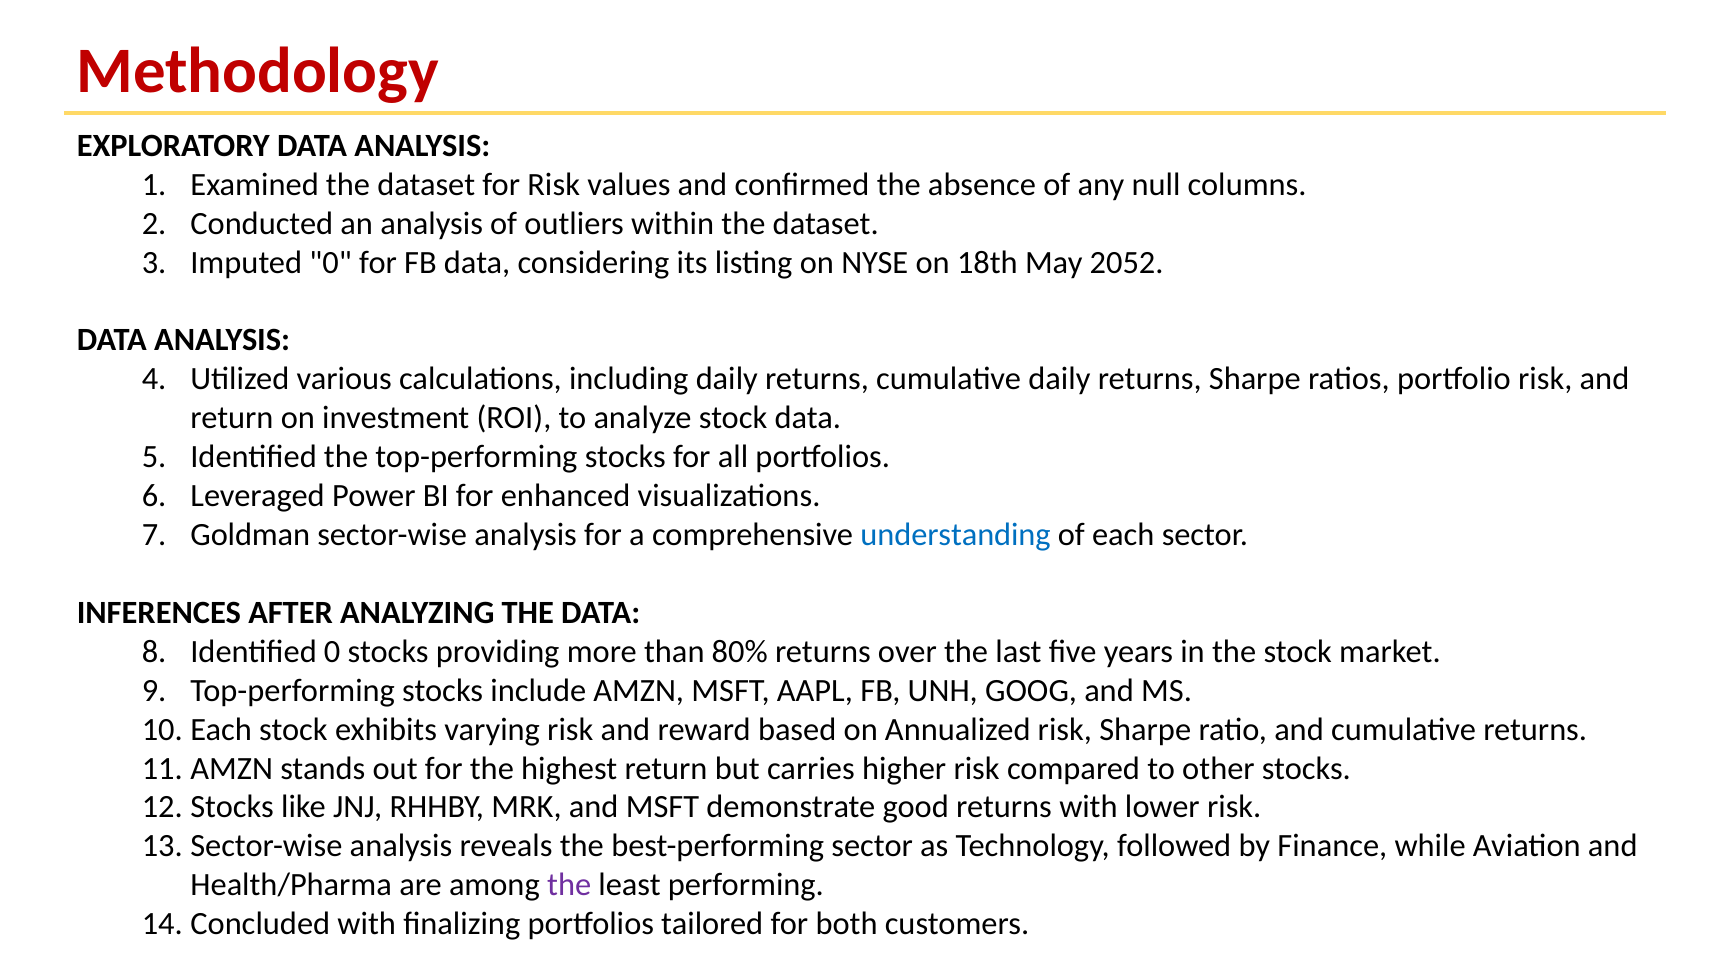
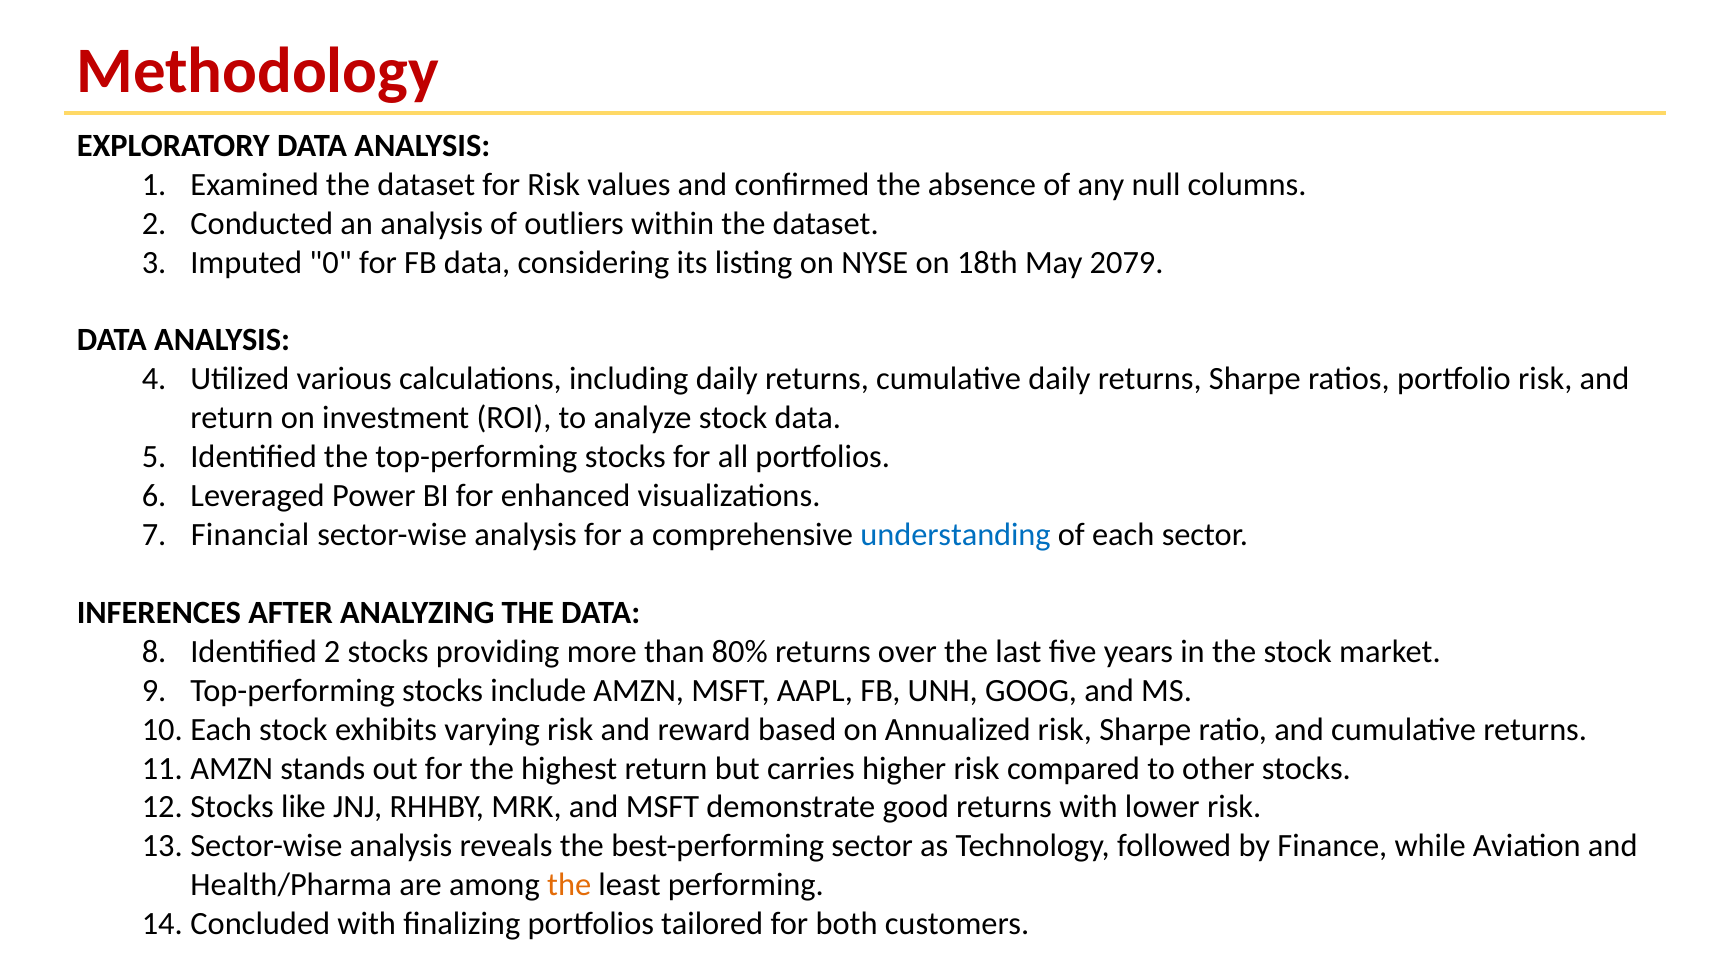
2052: 2052 -> 2079 (1127, 262)
Goldman: Goldman -> Financial (250, 535)
Identified 0: 0 -> 2 (332, 652)
the colour: purple -> orange (569, 885)
